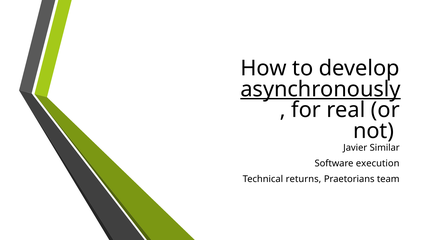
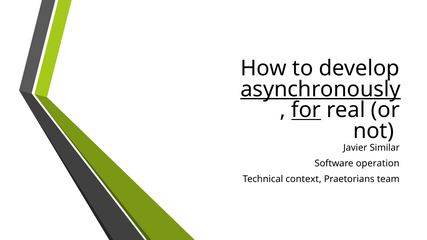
for underline: none -> present (306, 110)
execution: execution -> operation (378, 164)
returns: returns -> context (303, 179)
